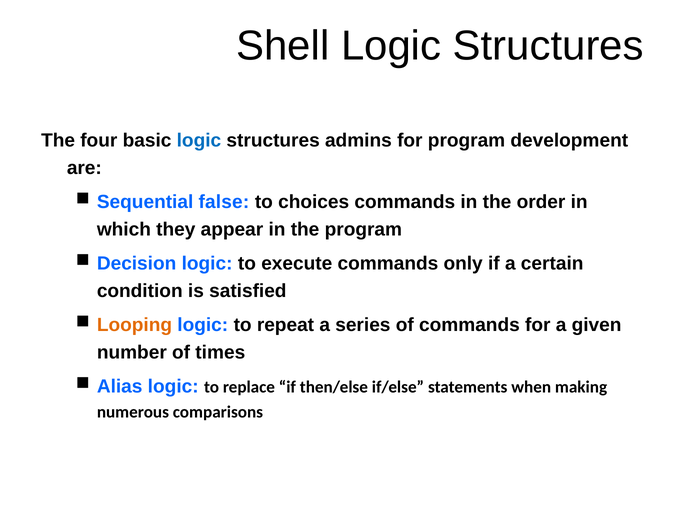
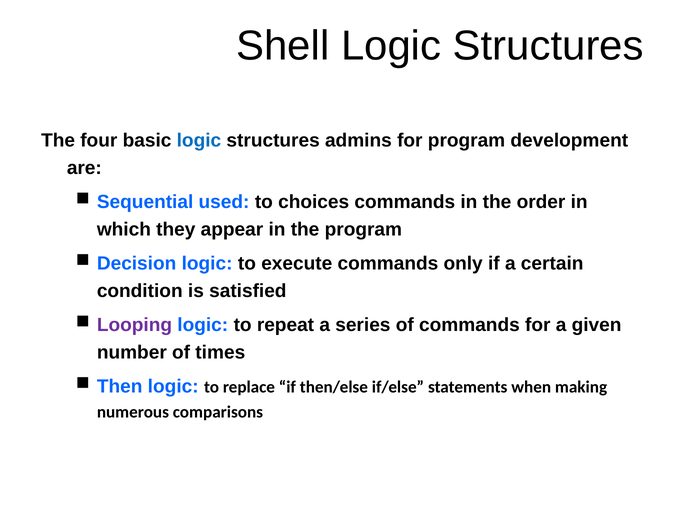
false: false -> used (224, 202)
Looping colour: orange -> purple (134, 325)
Alias: Alias -> Then (120, 387)
